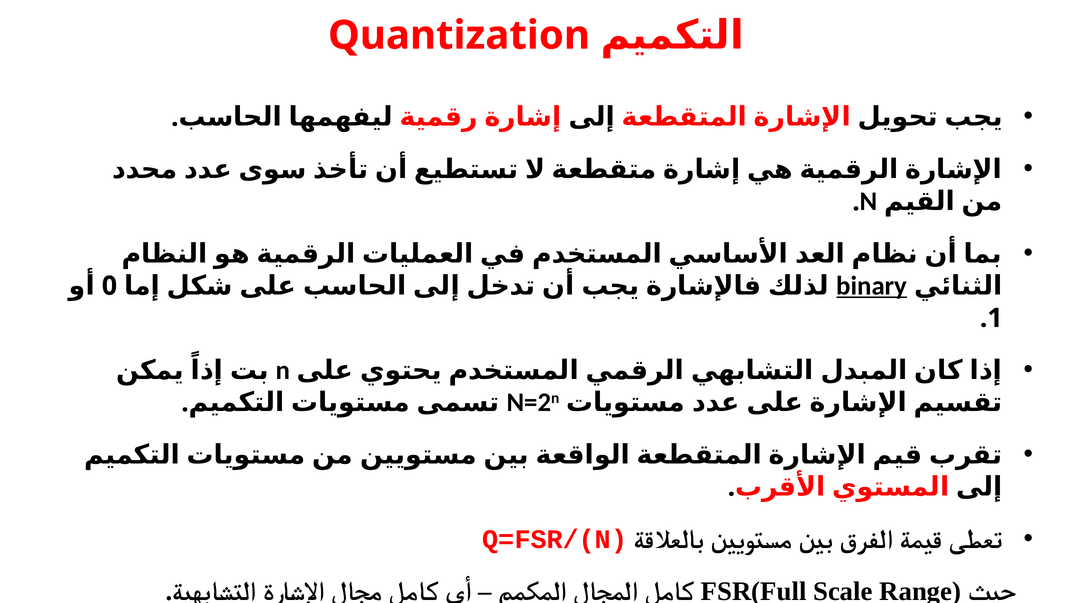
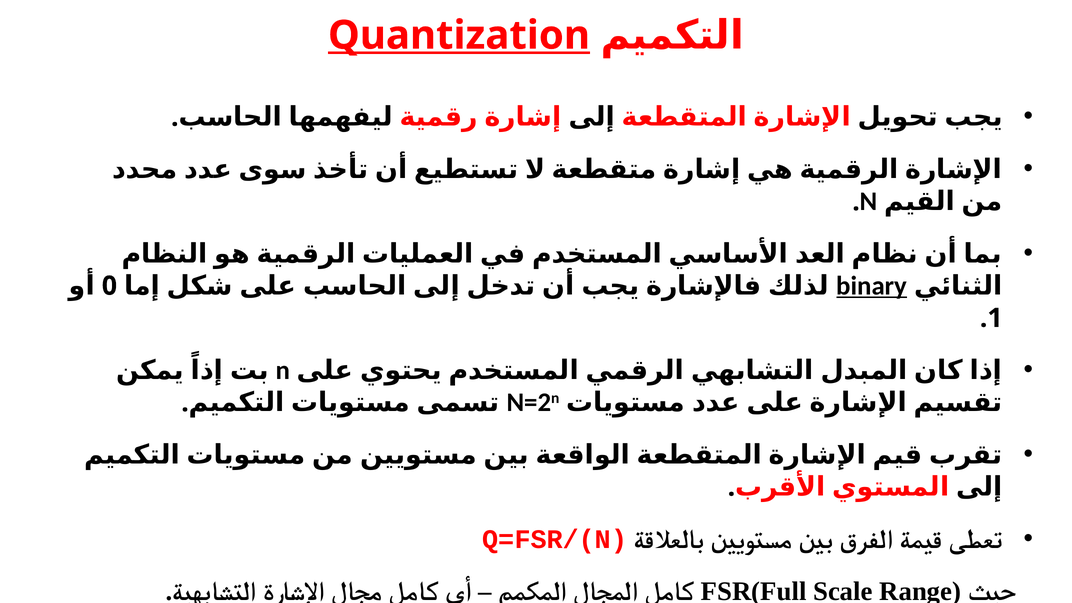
Quantization underline: none -> present (459, 35)
